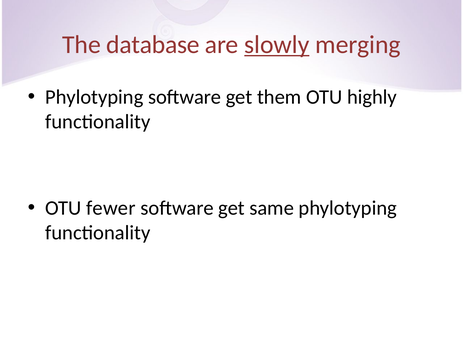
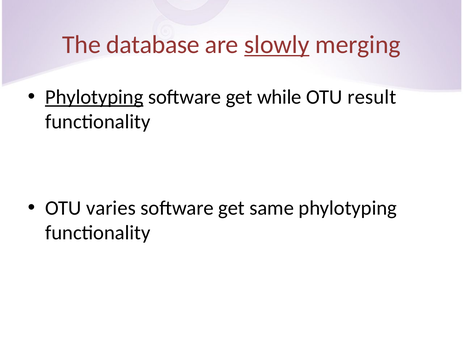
Phylotyping underline: none -> present (94, 97)
them: them -> while (279, 97)
highly: highly -> result (372, 97)
fewer: fewer -> varies (111, 208)
